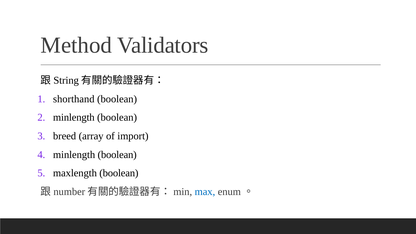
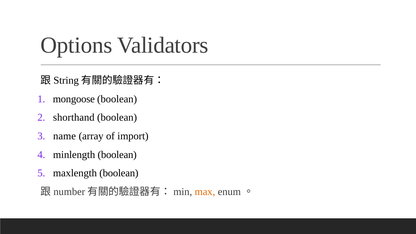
Method: Method -> Options (76, 45)
shorthand: shorthand -> mongoose (74, 99)
minlength: minlength -> shorthand (74, 118)
breed: breed -> name (65, 136)
max colour: blue -> orange (205, 192)
